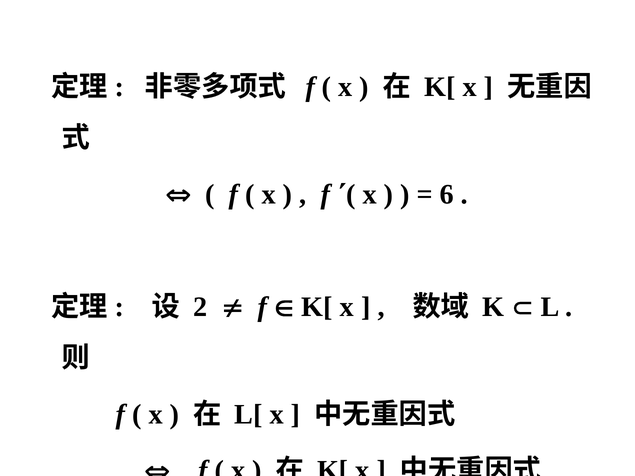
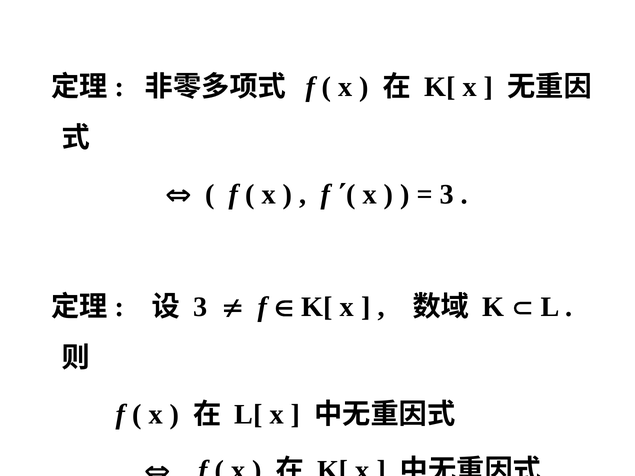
6: 6 -> 3 (447, 194)
2: 2 -> 3 (200, 307)
